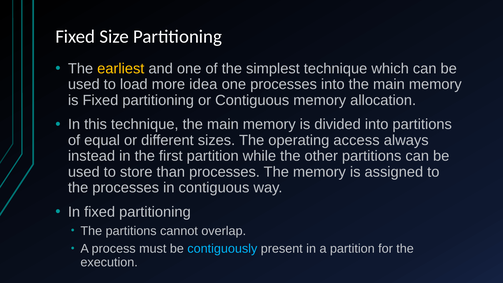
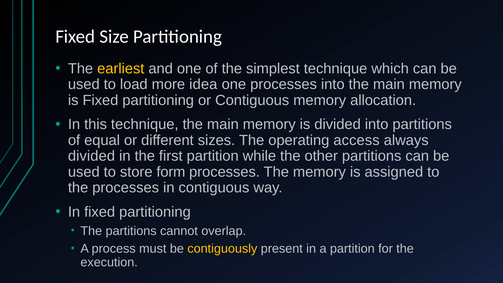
instead: instead -> divided (91, 156)
than: than -> form (171, 172)
contiguously colour: light blue -> yellow (222, 249)
